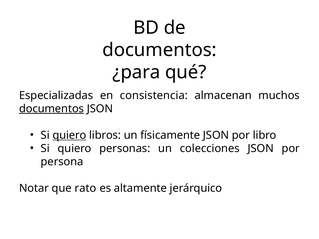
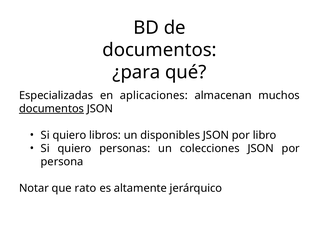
consistencia: consistencia -> aplicaciones (154, 96)
quiero underline: present -> none (69, 135)
físicamente: físicamente -> disponibles (170, 135)
